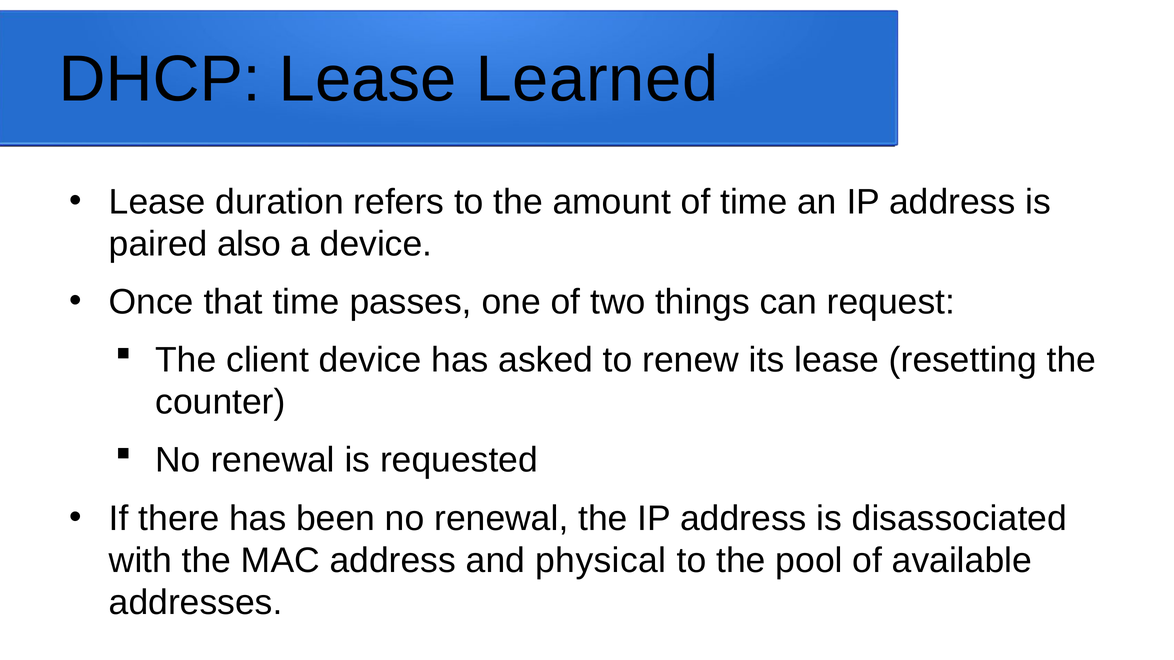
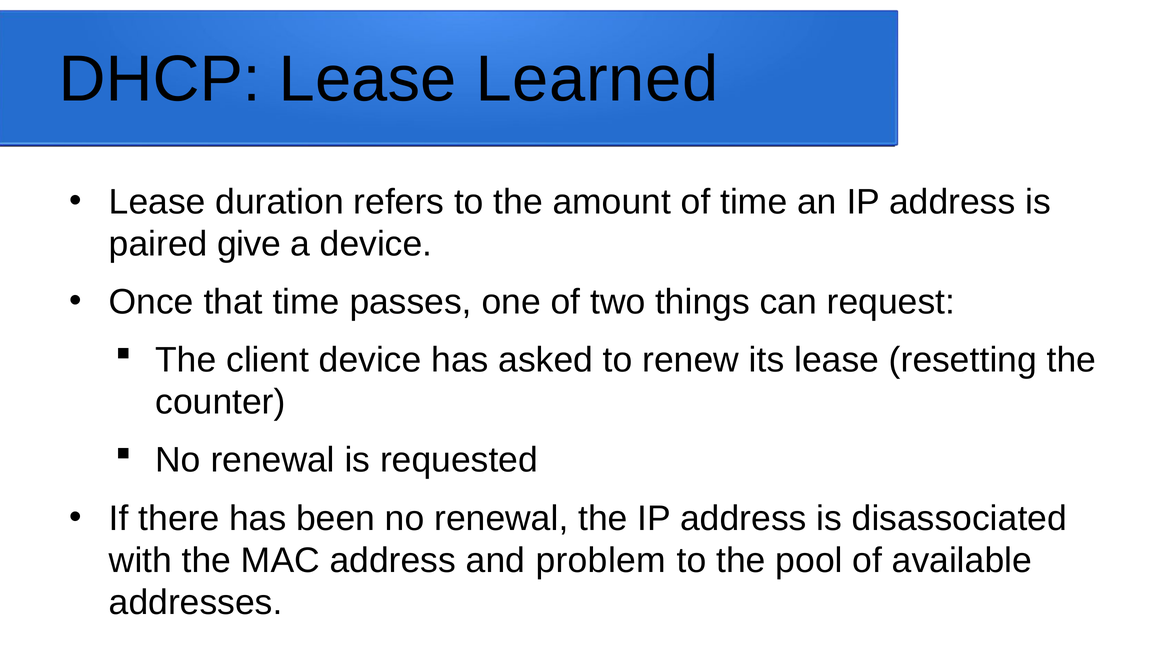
also: also -> give (249, 244)
physical: physical -> problem (601, 561)
